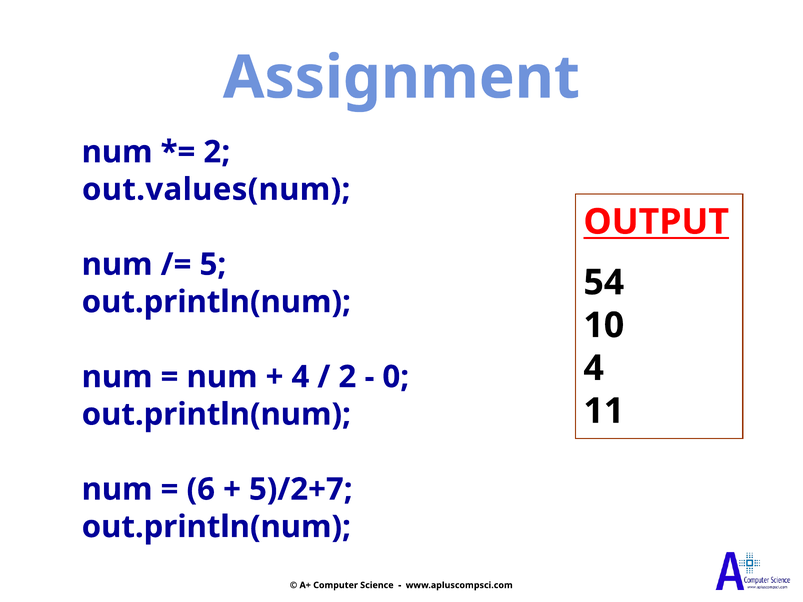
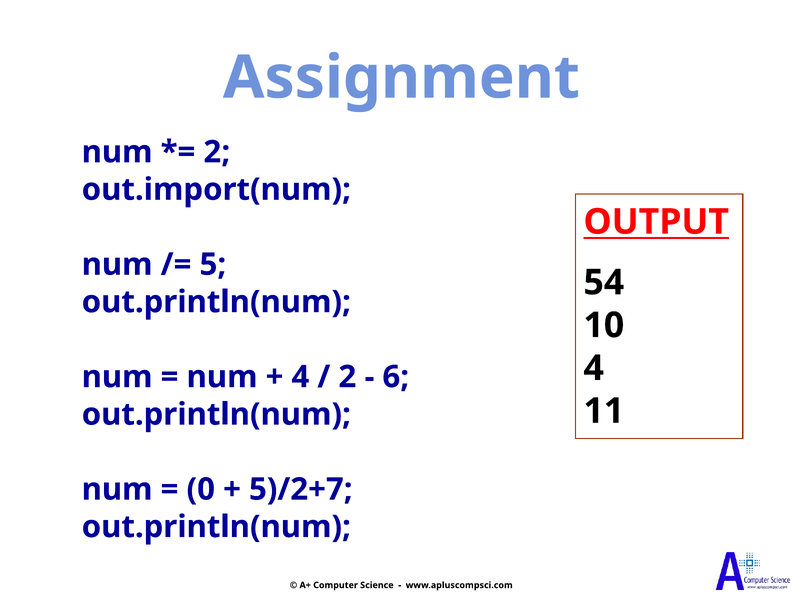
out.values(num: out.values(num -> out.import(num (216, 190)
0: 0 -> 6 (396, 377)
6: 6 -> 0 (201, 490)
